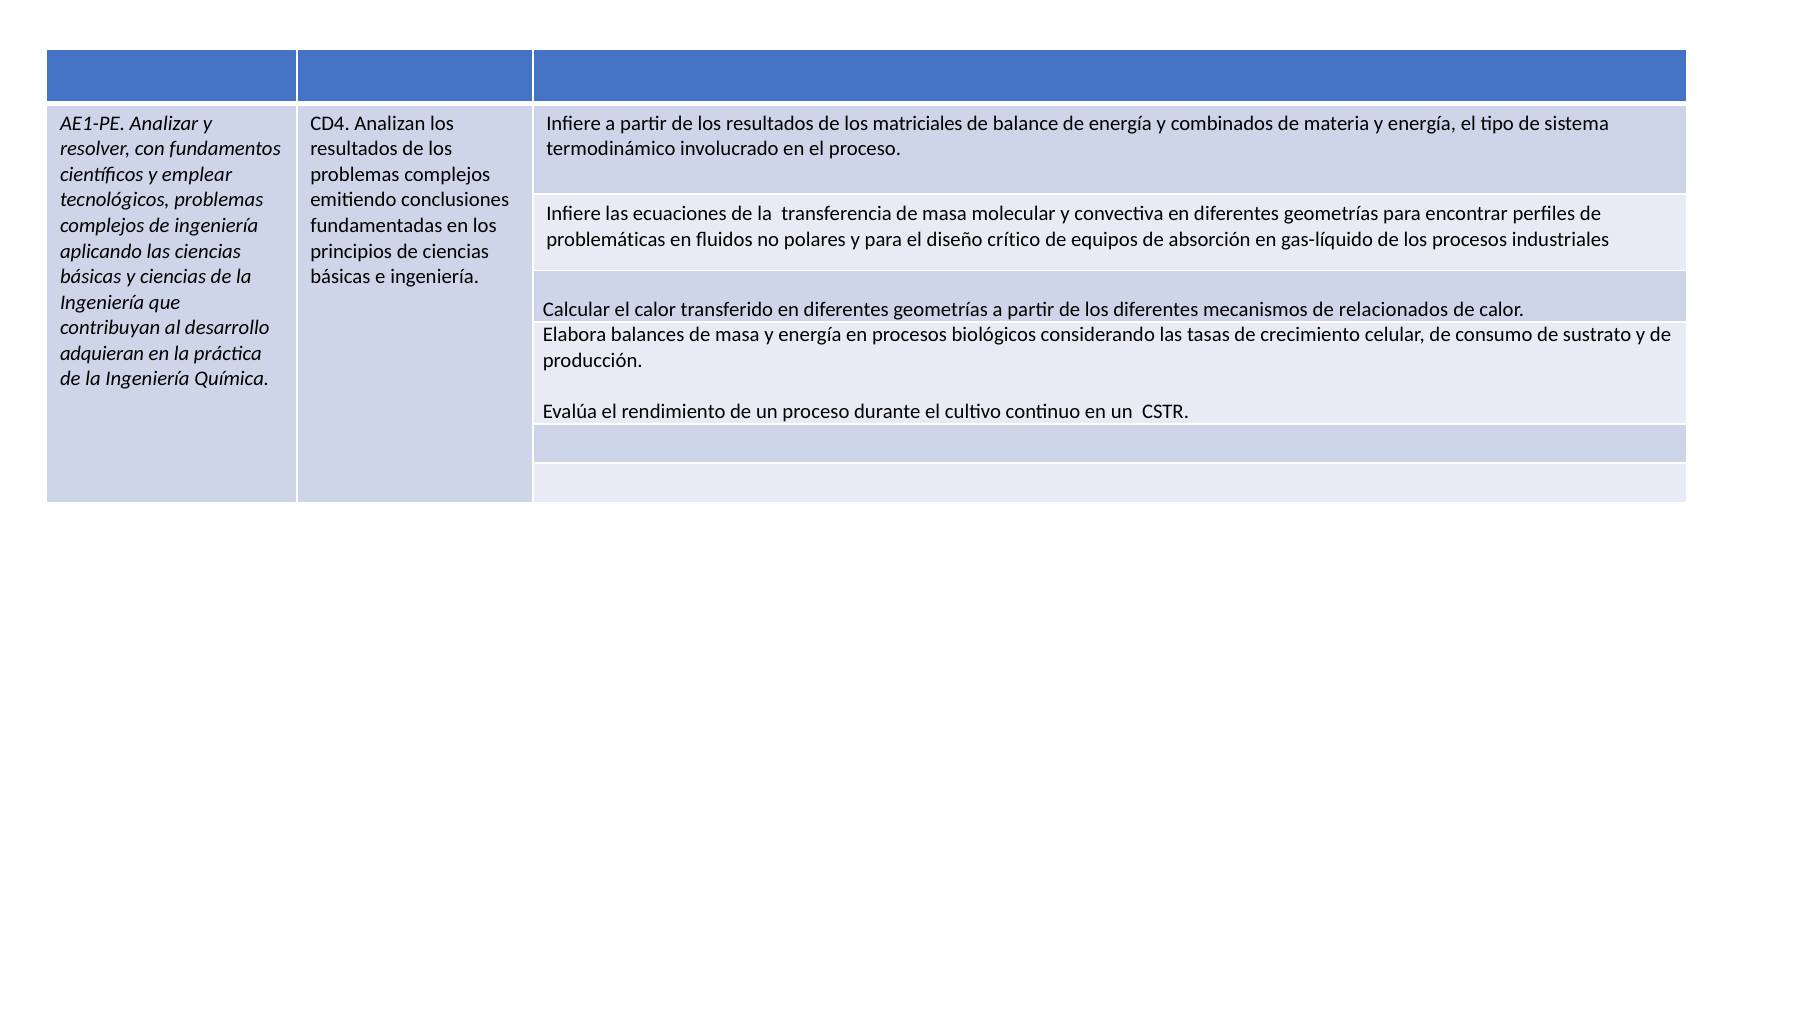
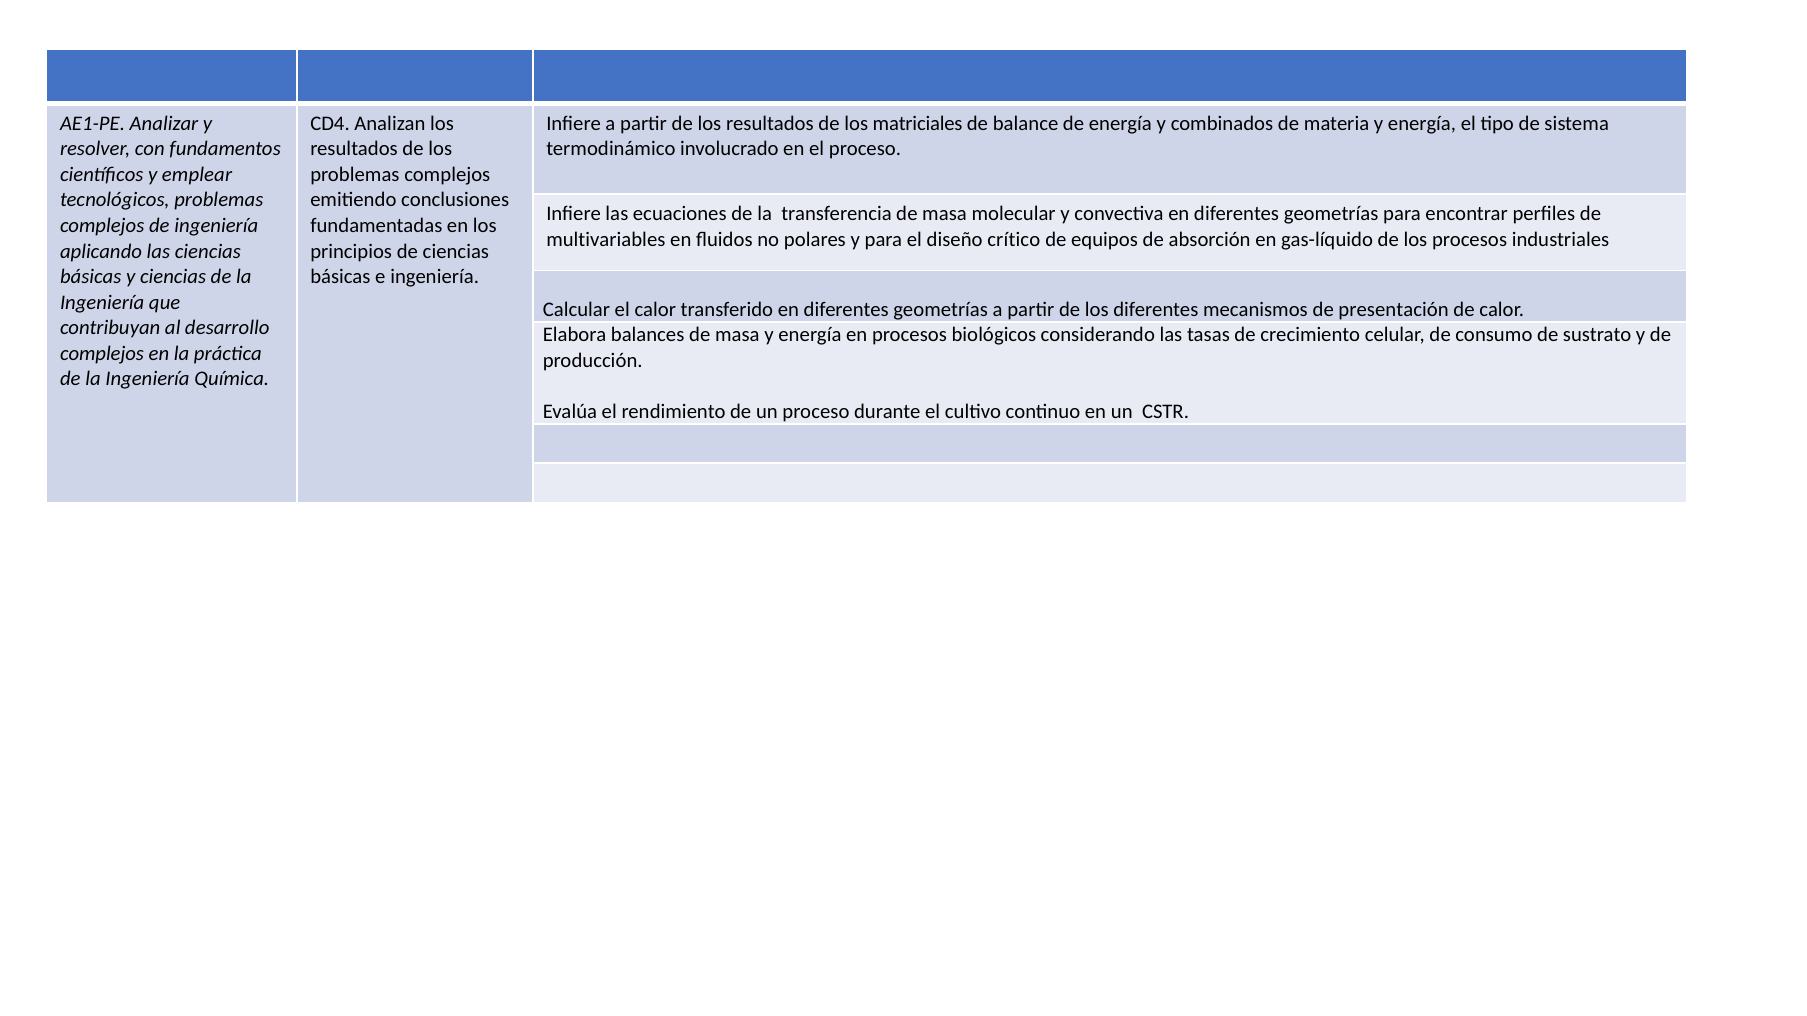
problemáticas: problemáticas -> multivariables (606, 239)
relacionados: relacionados -> presentación (1394, 309)
adquieran: adquieran -> complejos (102, 354)
